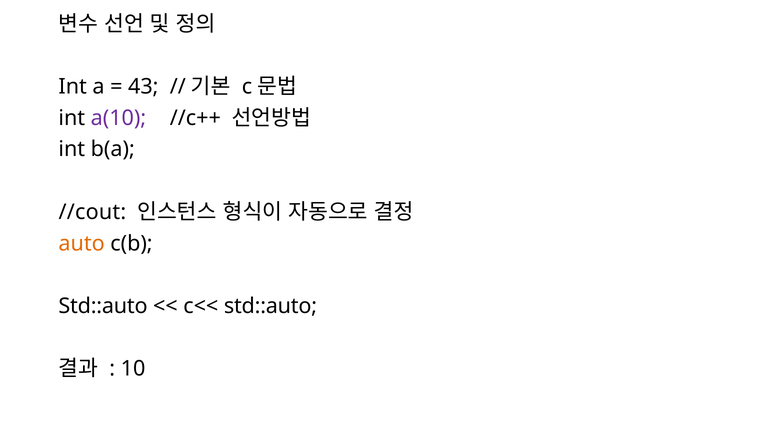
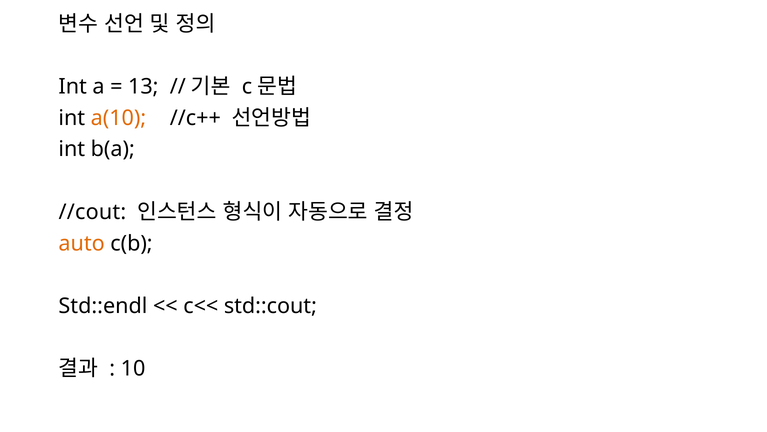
43: 43 -> 13 (143, 87)
a(10 colour: purple -> orange (118, 118)
Std::auto: Std::auto -> Std::endl (103, 306)
c<< std::auto: std::auto -> std::cout (270, 306)
